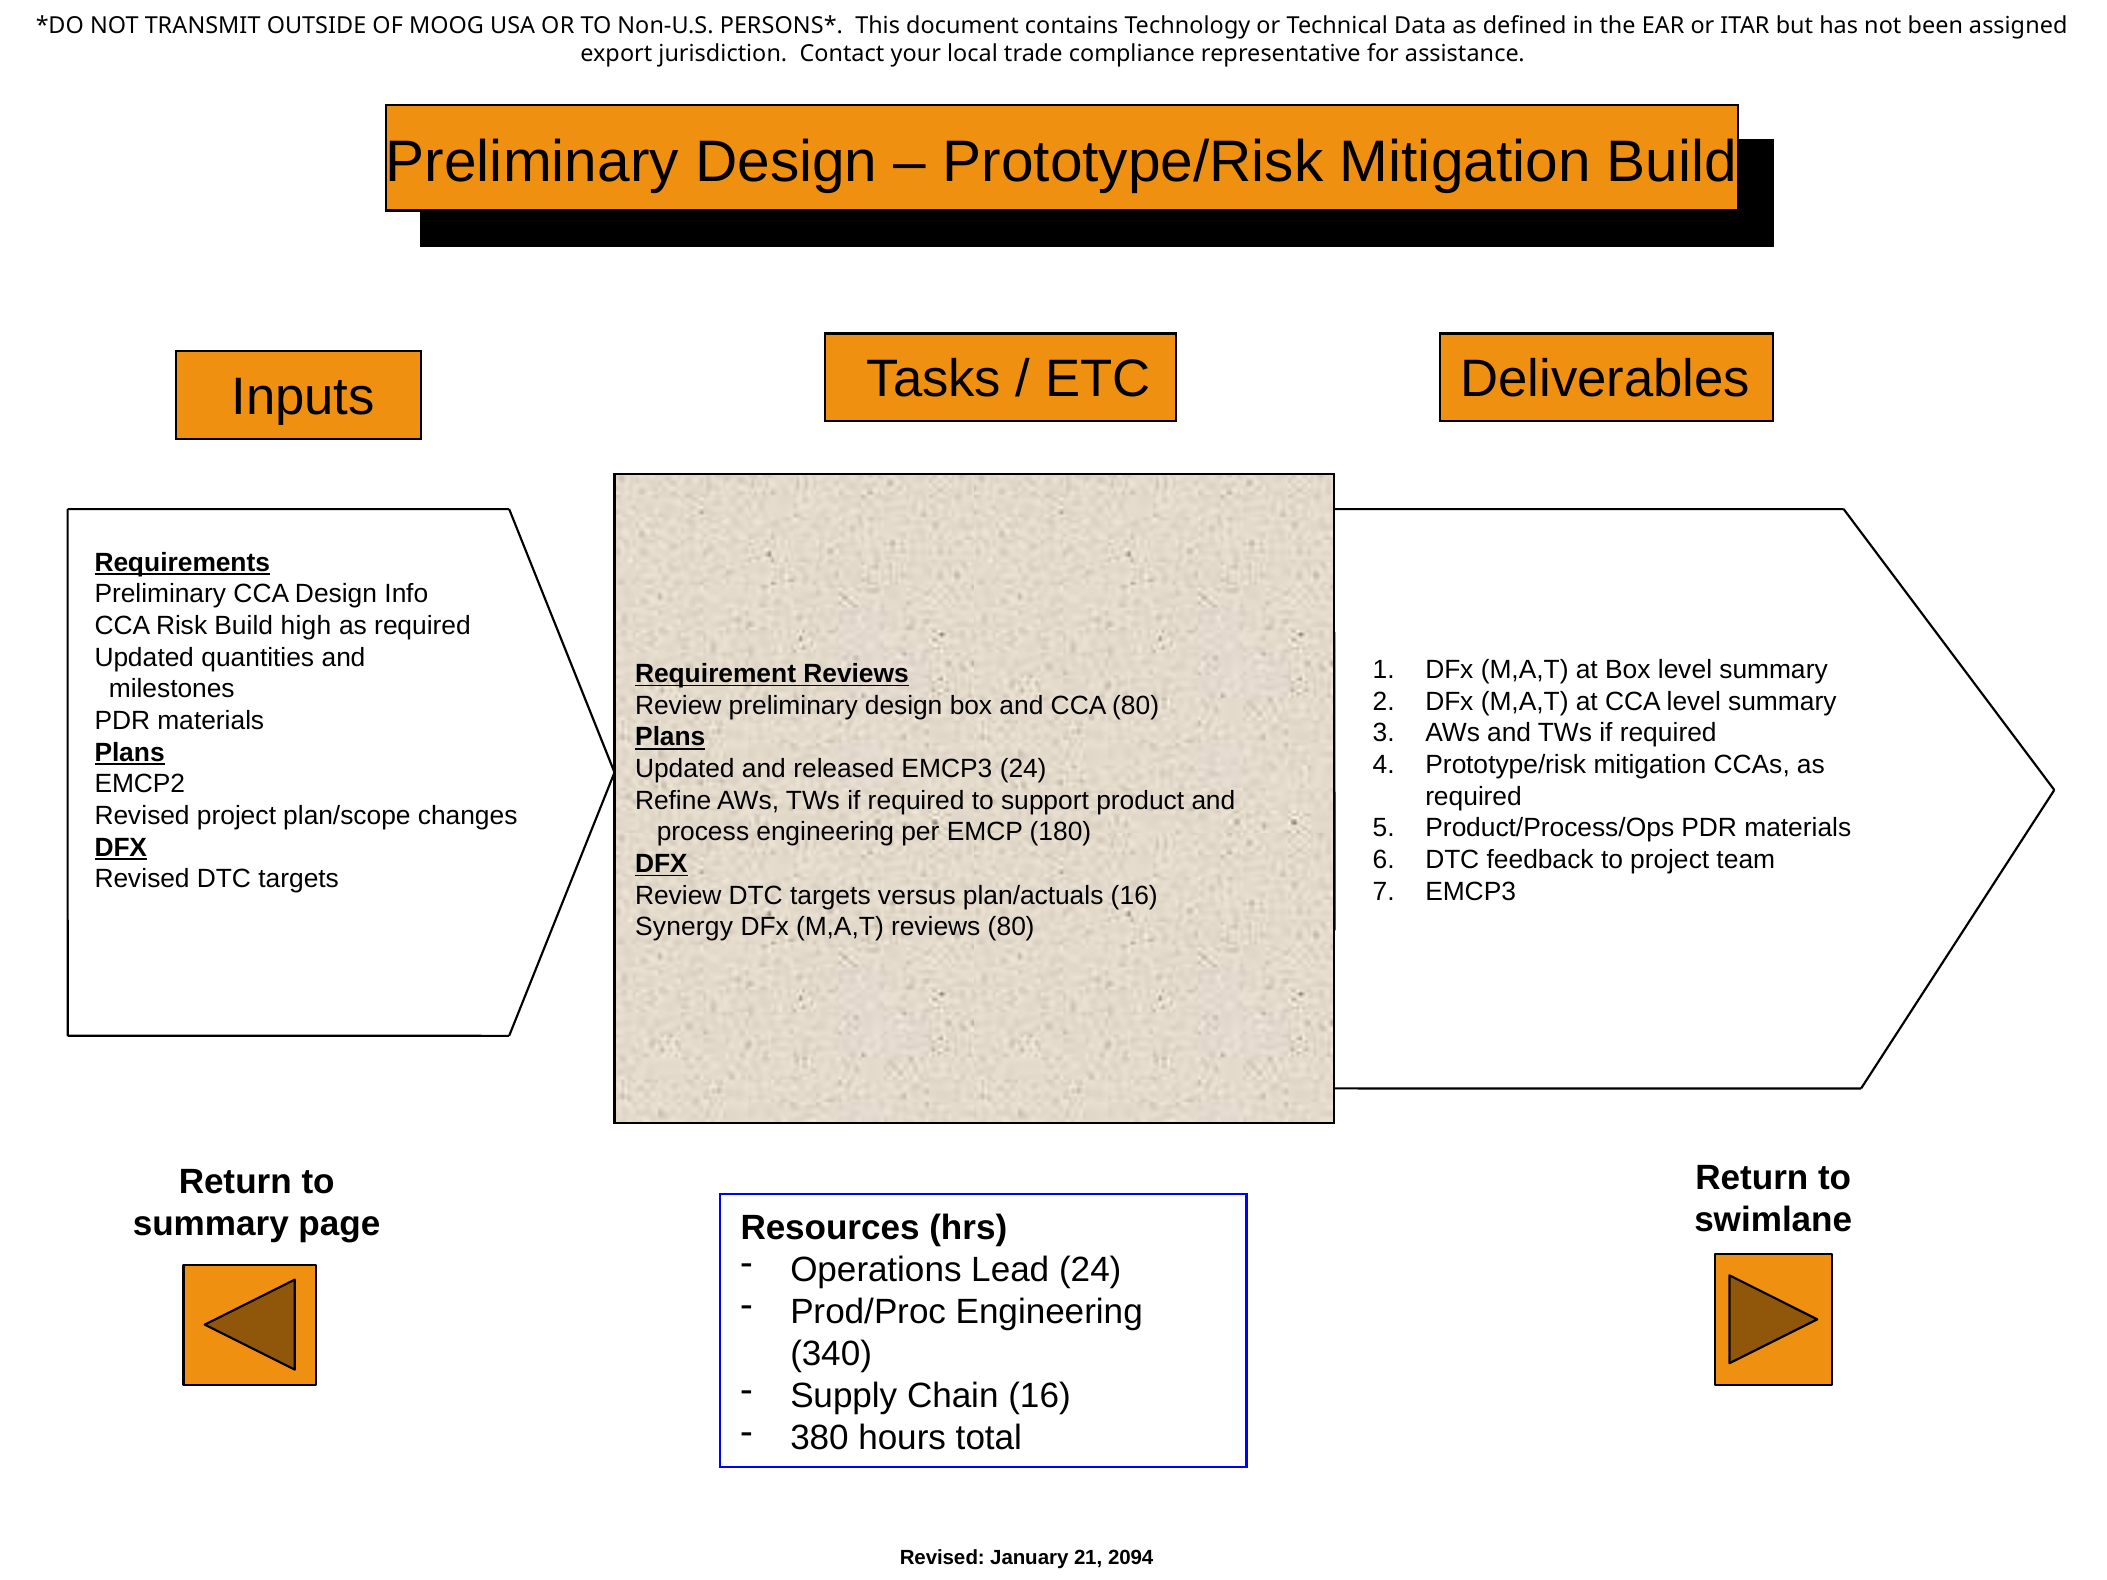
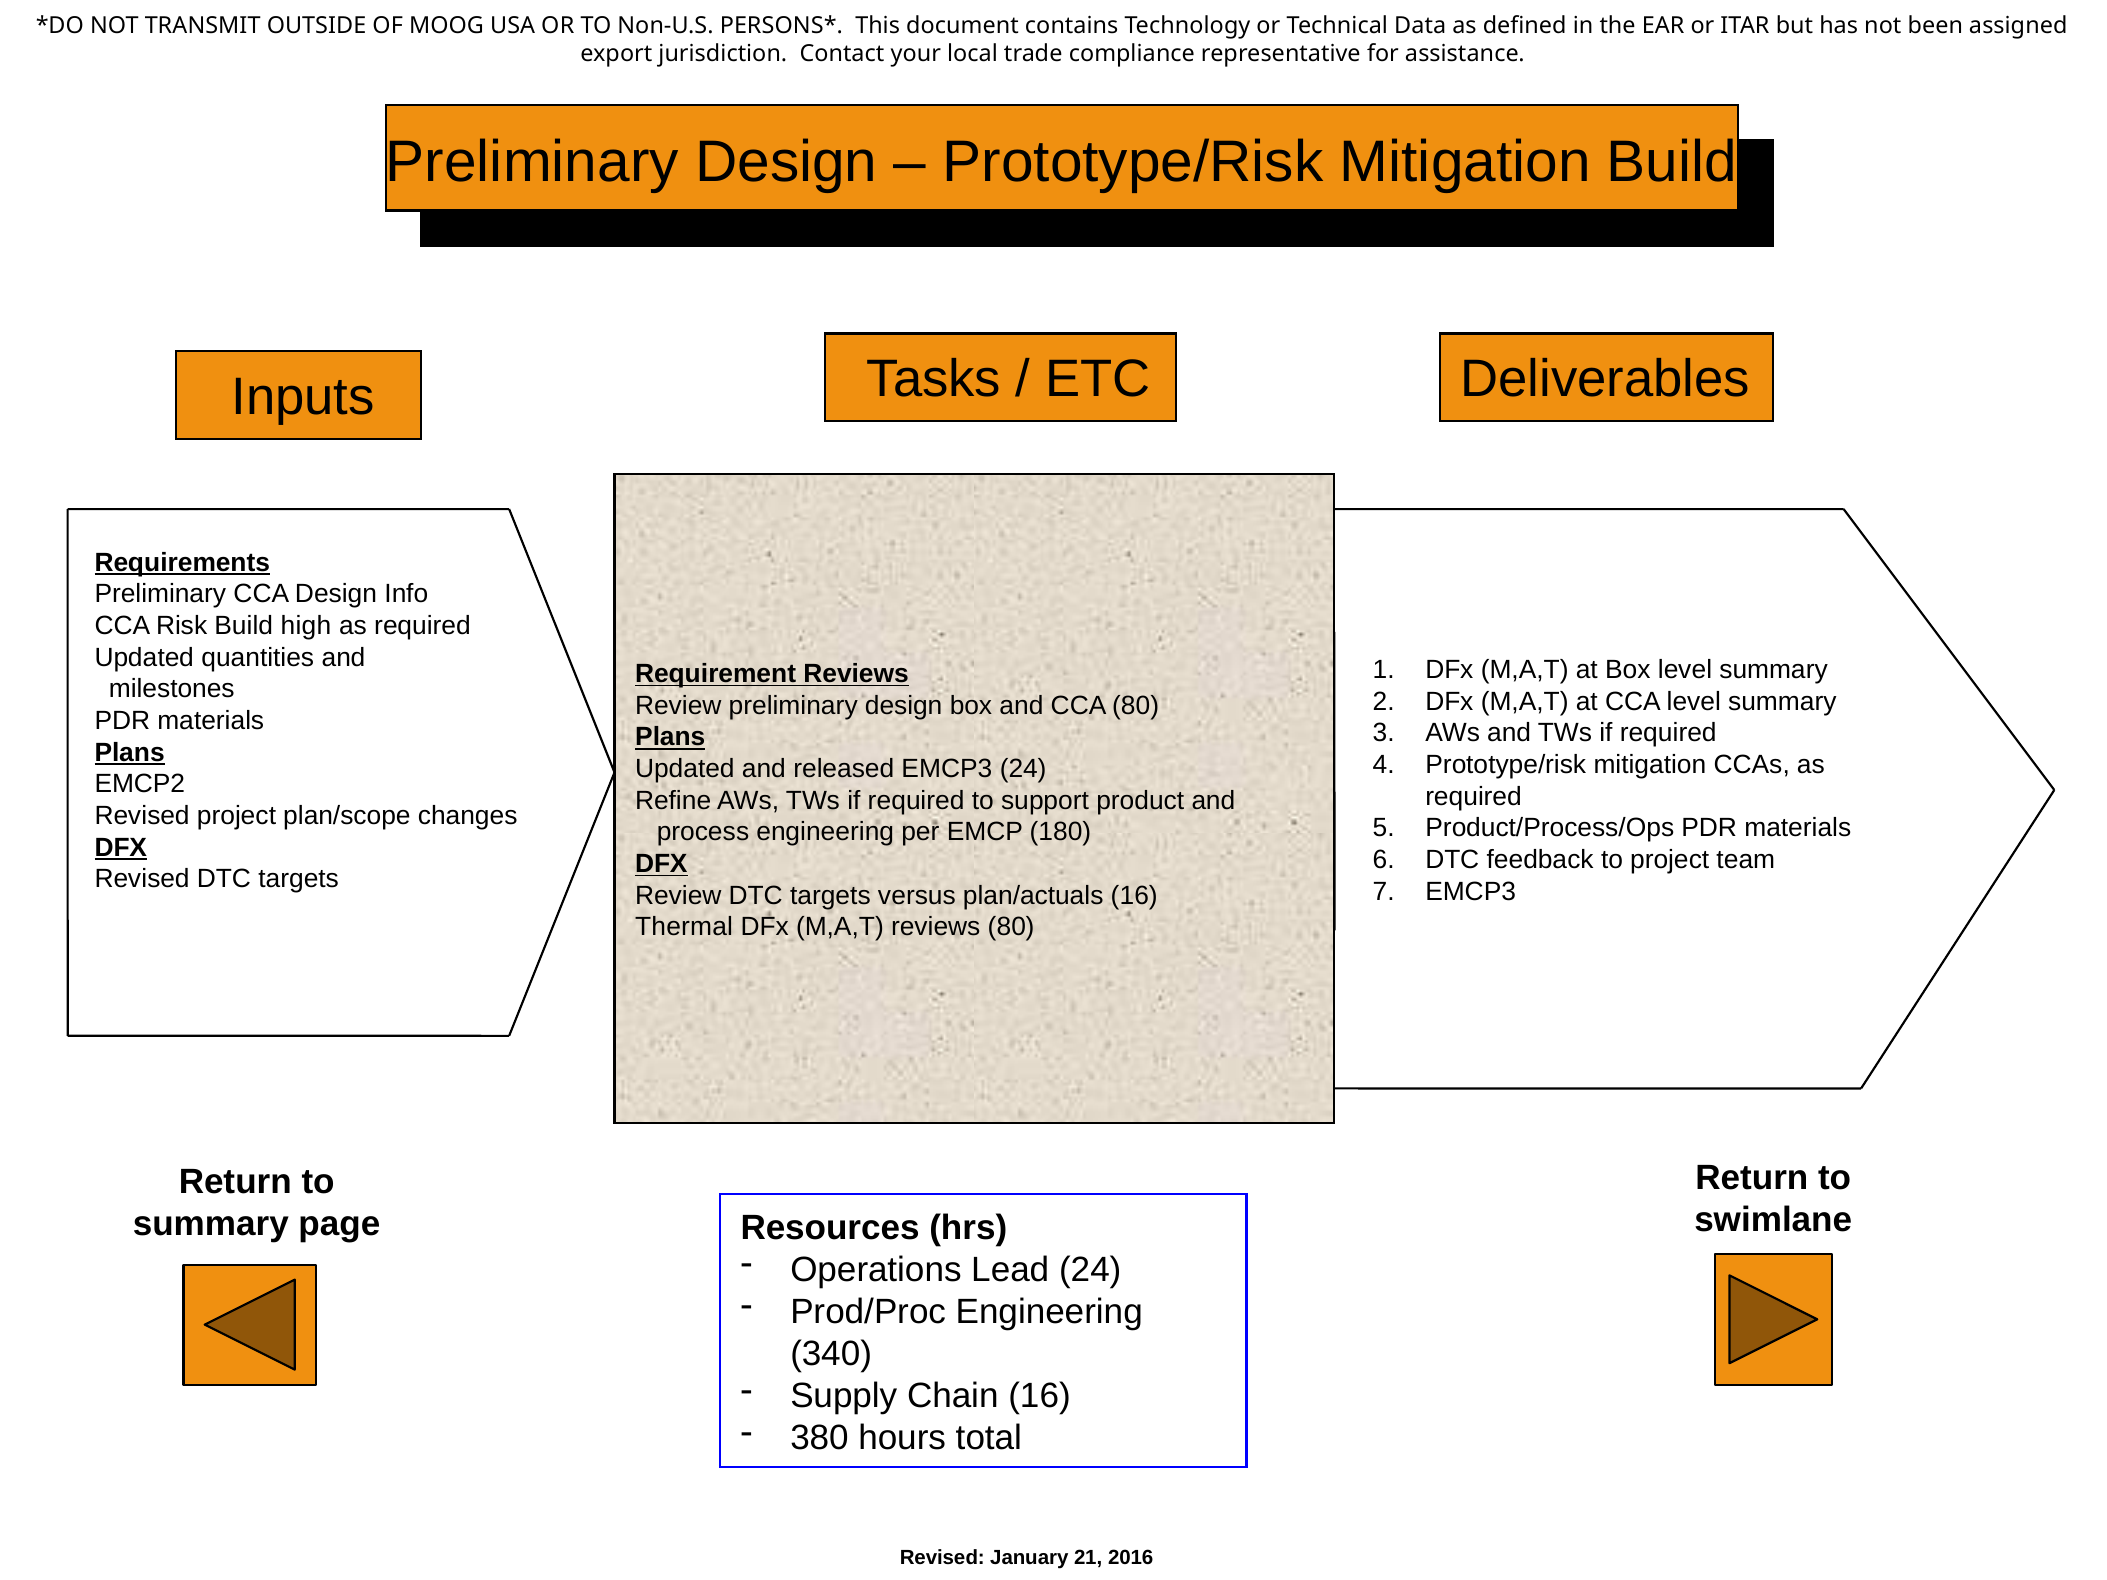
Synergy: Synergy -> Thermal (684, 927)
2094: 2094 -> 2016 (1131, 1558)
